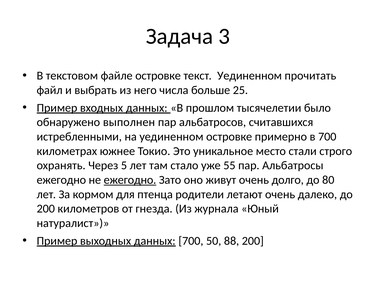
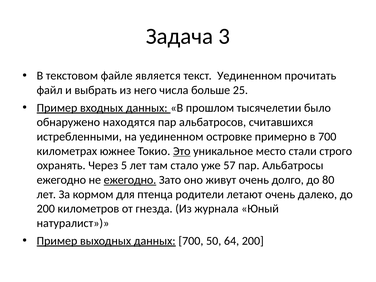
файле островке: островке -> является (158, 76)
выполнен: выполнен -> находятся (129, 122)
Это underline: none -> present (182, 151)
55: 55 -> 57 (229, 165)
88: 88 -> 64 (232, 241)
